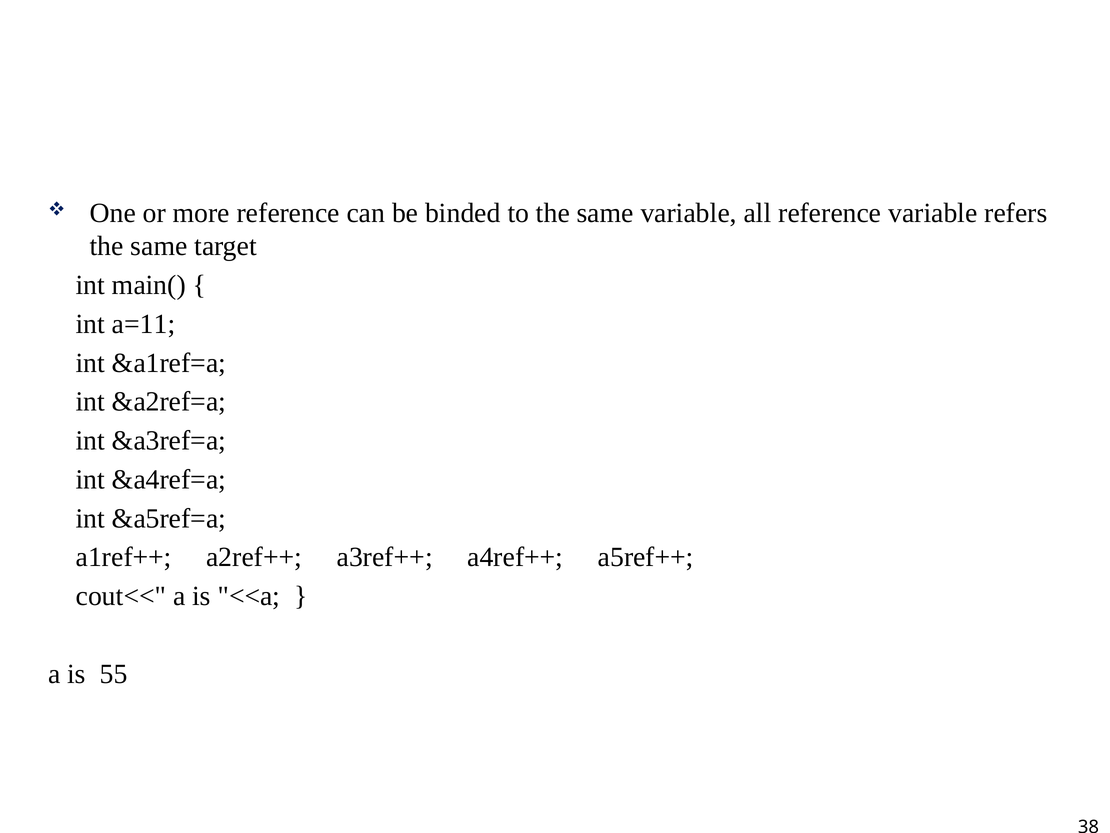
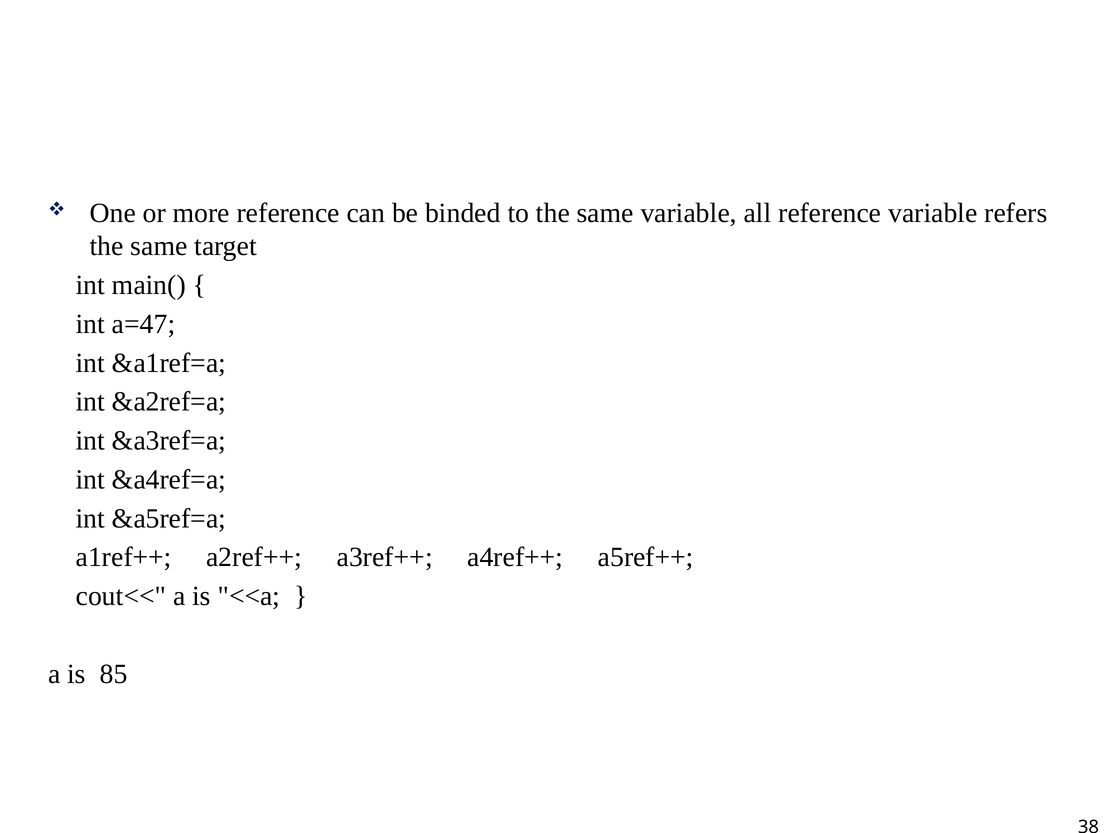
a=11: a=11 -> a=47 (144, 324)
55: 55 -> 85 (114, 673)
